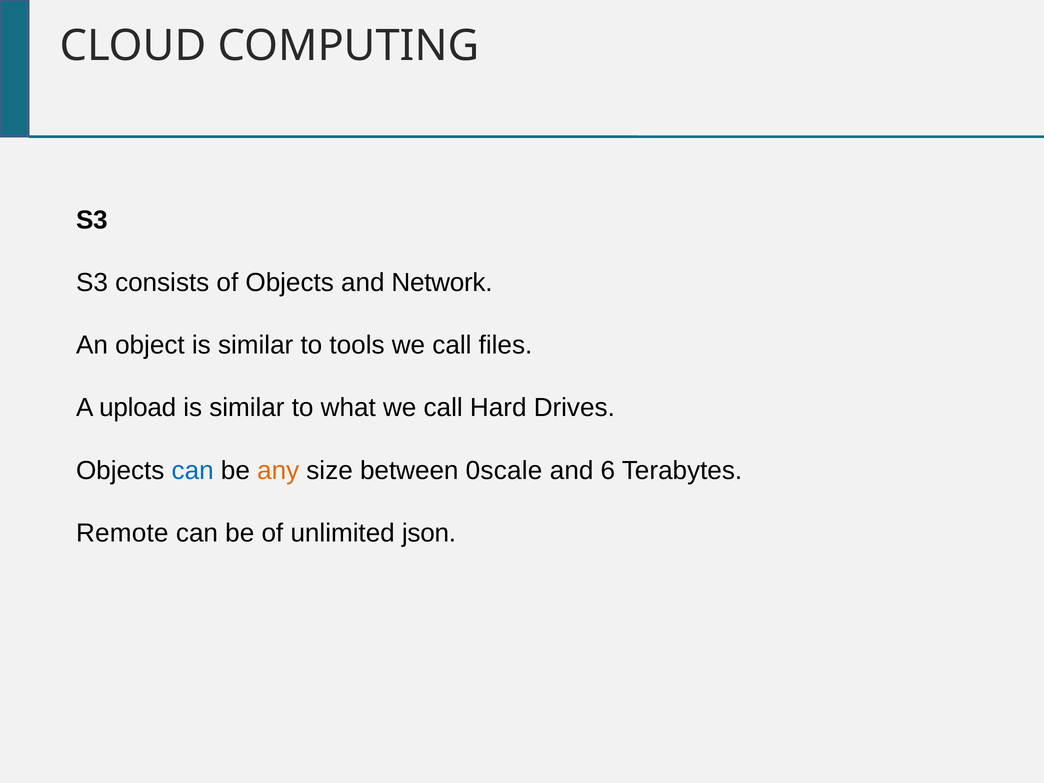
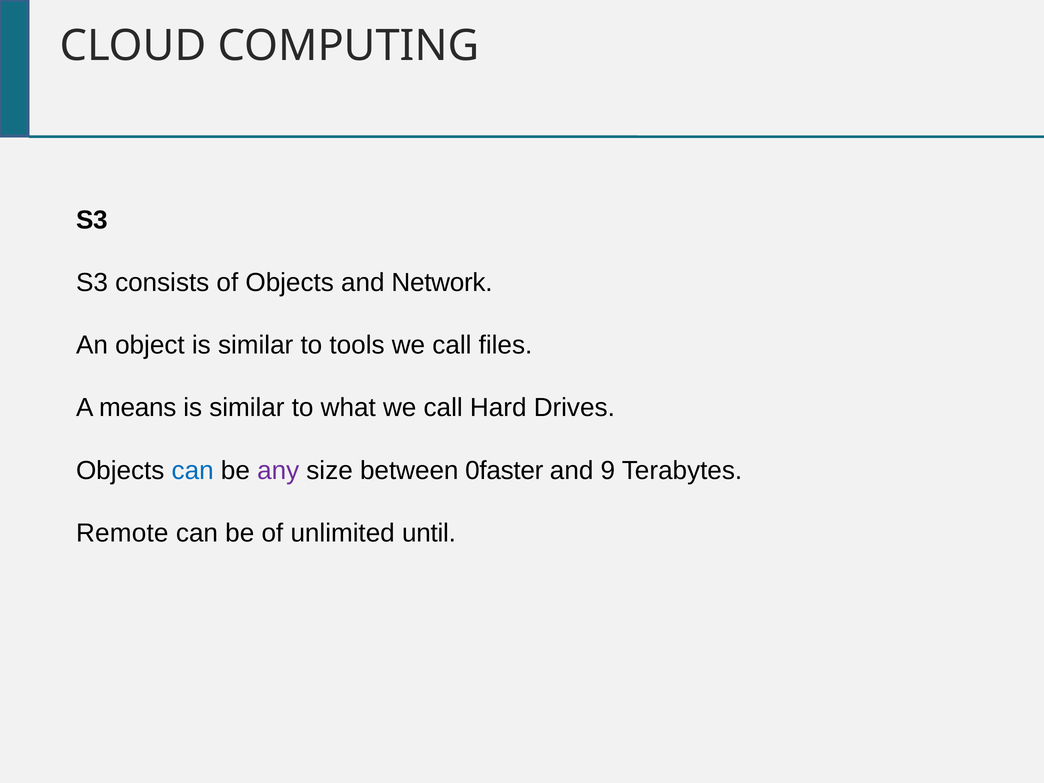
upload: upload -> means (138, 408)
any colour: orange -> purple (278, 470)
0scale: 0scale -> 0faster (504, 470)
6: 6 -> 9 (608, 470)
json: json -> until (429, 533)
